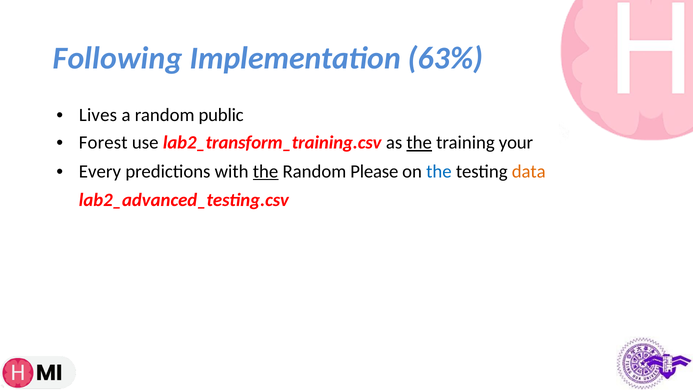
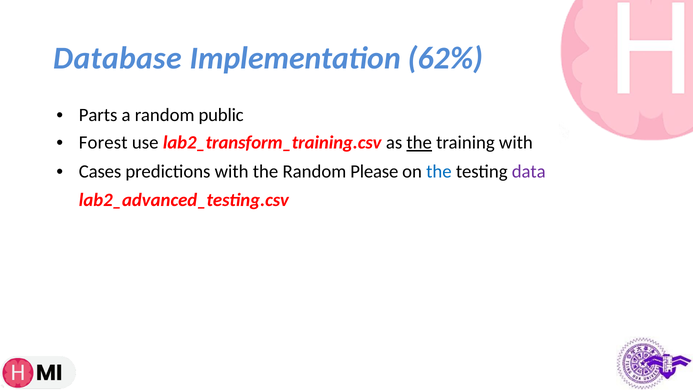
Following: Following -> Database (117, 58)
63%: 63% -> 62% (446, 58)
Lives: Lives -> Parts (98, 115)
training your: your -> with (516, 143)
Every: Every -> Cases (100, 171)
the underline: present -> none (266, 171)
data colour: orange -> purple (529, 171)
